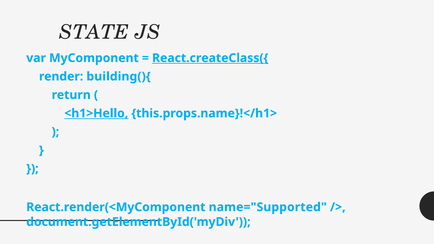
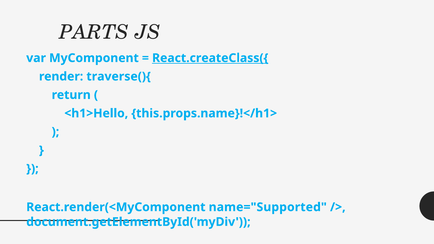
STATE: STATE -> PARTS (94, 32)
building(){: building(){ -> traverse(){ (119, 76)
<h1>Hello underline: present -> none (96, 113)
